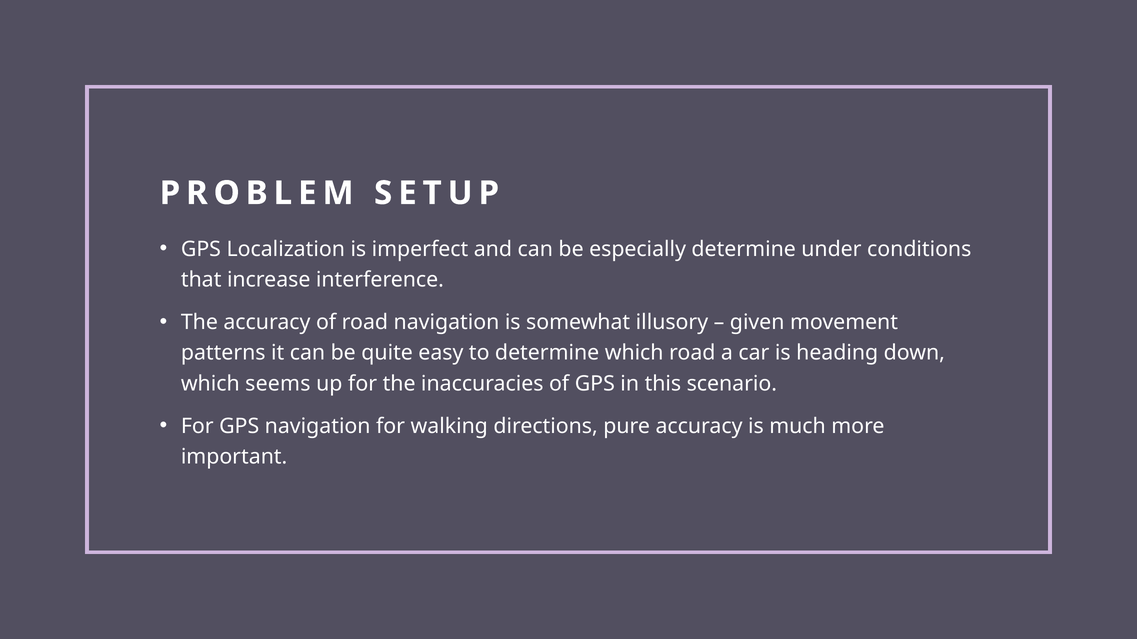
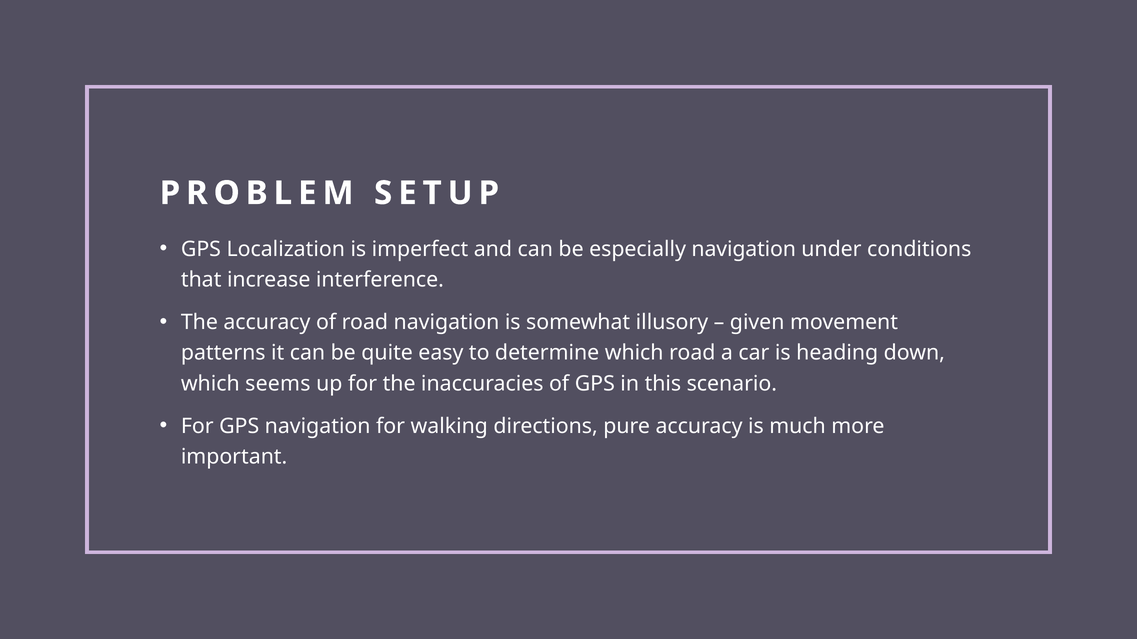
especially determine: determine -> navigation (744, 249)
